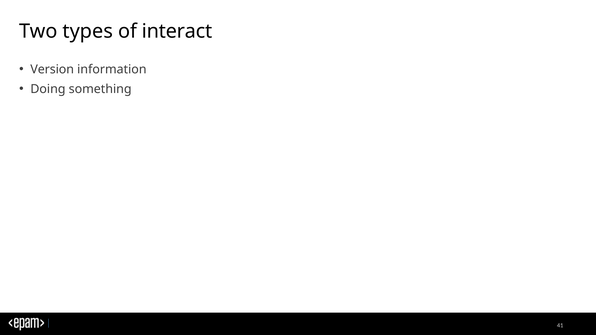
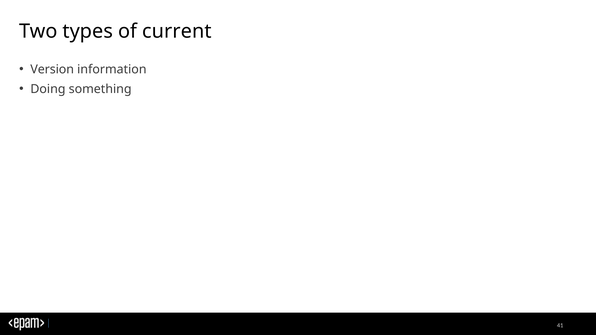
interact: interact -> current (177, 31)
